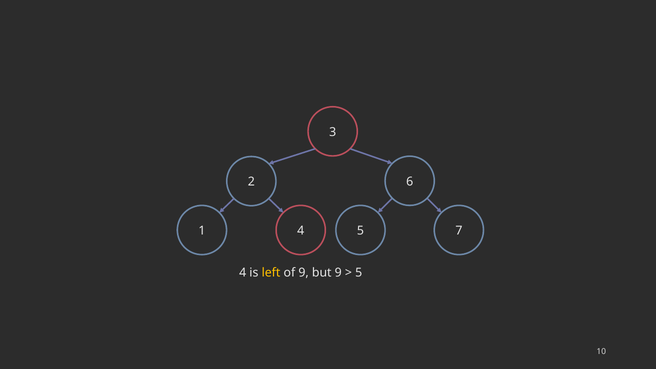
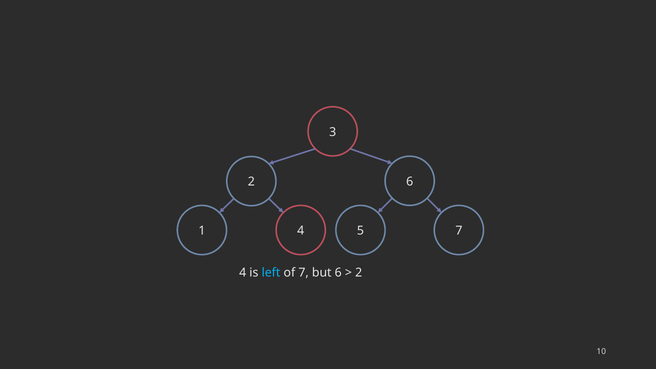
left colour: yellow -> light blue (271, 273)
of 9: 9 -> 7 (304, 273)
but 9: 9 -> 6 (338, 273)
5: 5 -> 2 (359, 273)
